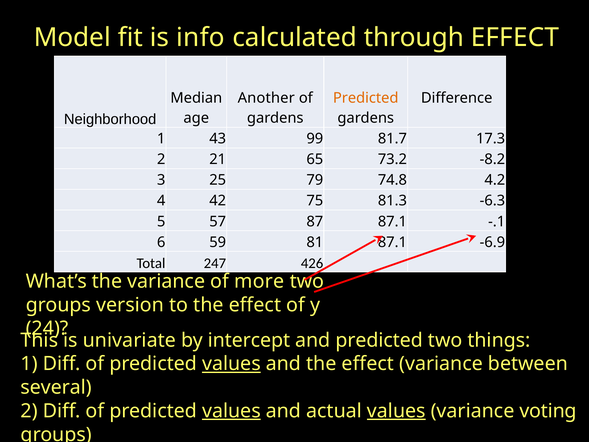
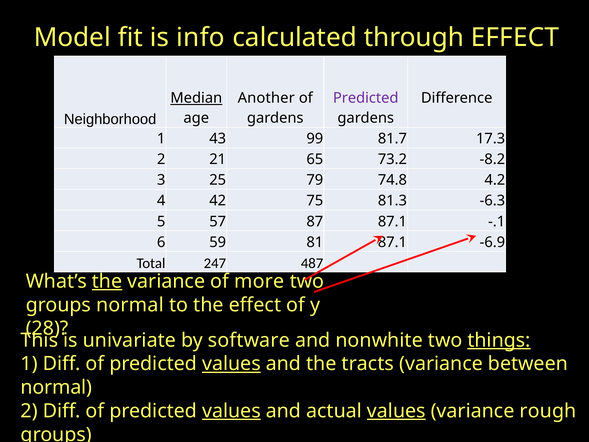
Median underline: none -> present (196, 98)
Predicted colour: orange -> purple (366, 98)
426: 426 -> 487 (312, 263)
the underline: none -> present (107, 281)
groups version: version -> normal (130, 305)
24: 24 -> 28 (47, 328)
intercept: intercept -> software (249, 340)
and predicted: predicted -> nonwhite (379, 340)
things underline: none -> present (499, 340)
and the effect: effect -> tracts (368, 364)
several: several -> normal (56, 387)
voting: voting -> rough (548, 411)
